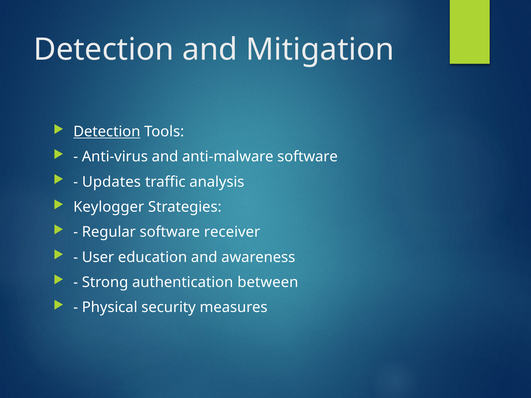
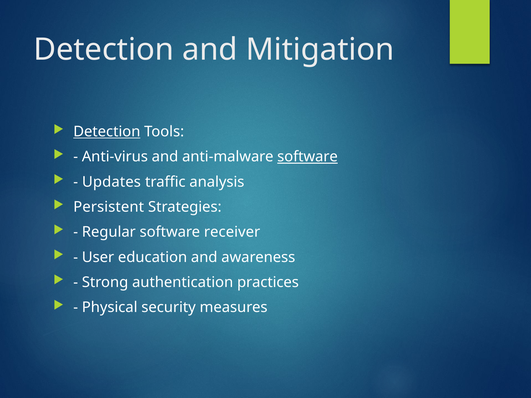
software underline: none -> present (308, 157)
Keylogger: Keylogger -> Persistent (109, 207)
between: between -> practices (268, 282)
